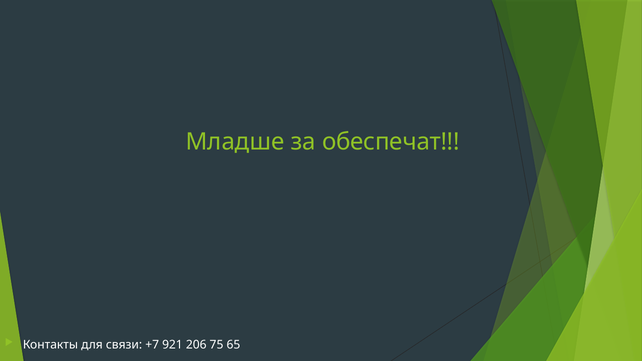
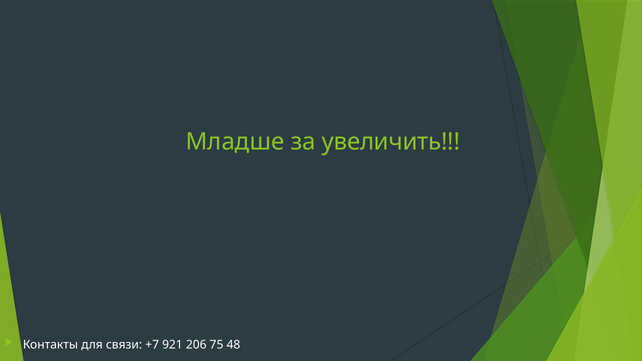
обеспечат: обеспечат -> увеличить (391, 142)
65: 65 -> 48 (233, 345)
